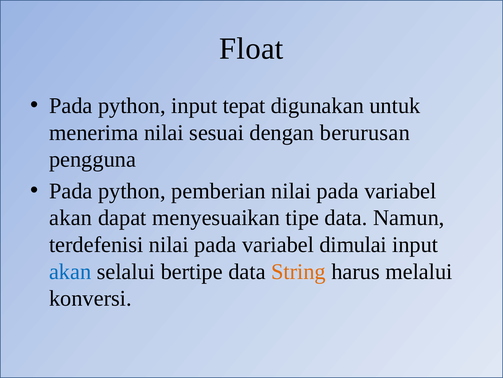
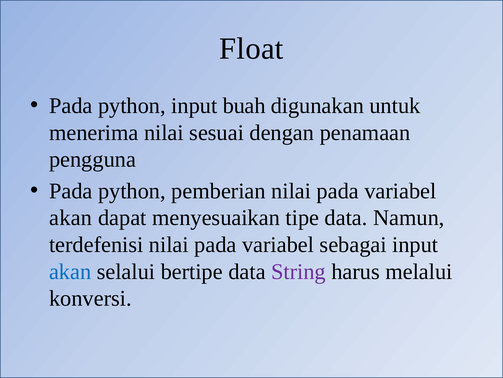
tepat: tepat -> buah (244, 106)
berurusan: berurusan -> penamaan (365, 132)
dimulai: dimulai -> sebagai (353, 244)
String colour: orange -> purple (298, 271)
